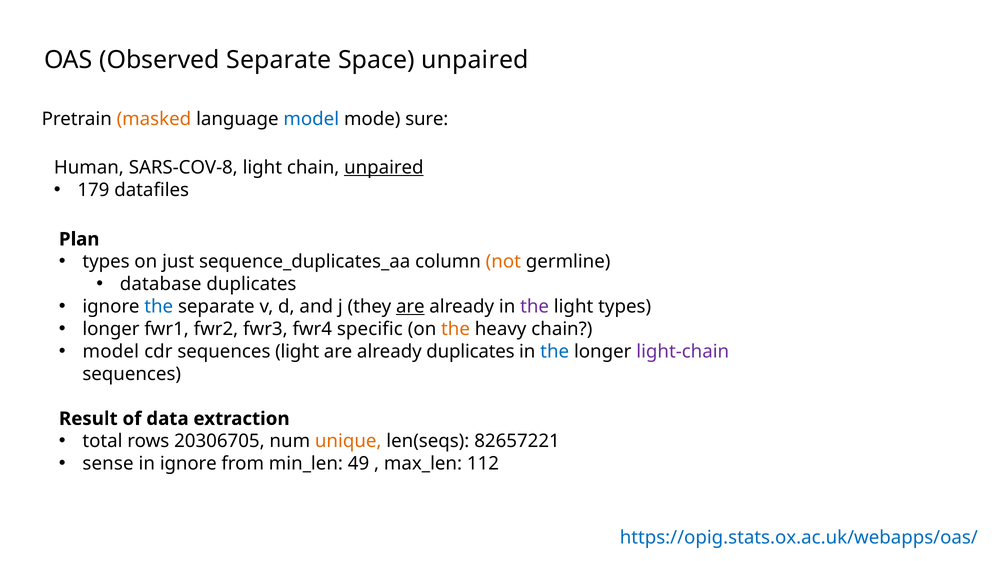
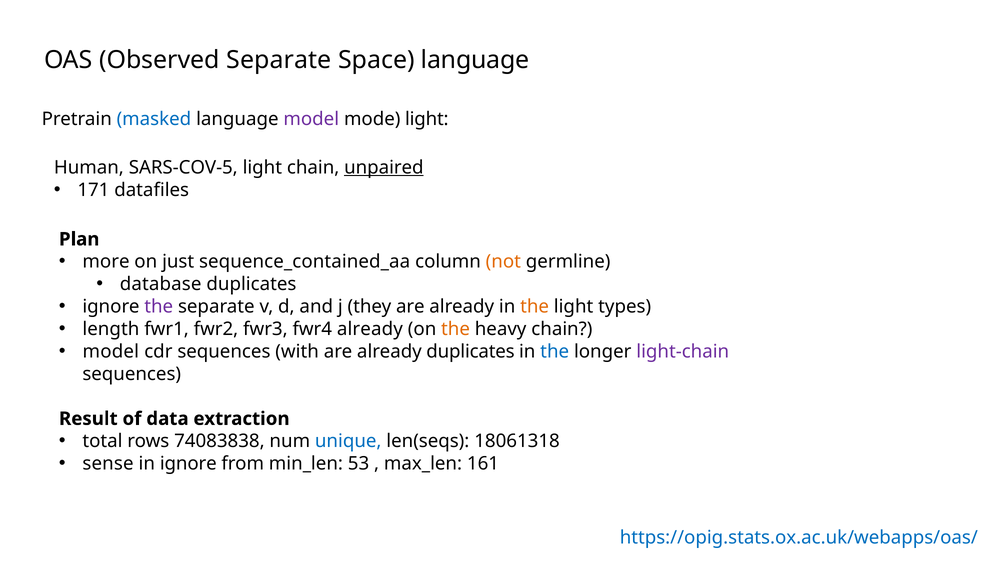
Space unpaired: unpaired -> language (475, 60)
masked colour: orange -> blue (154, 119)
model colour: blue -> purple (311, 119)
mode sure: sure -> light (427, 119)
SARS-COV-8: SARS-COV-8 -> SARS-COV-5 (183, 168)
179: 179 -> 171 (93, 190)
types: types -> more (106, 262)
sequence_duplicates_aa: sequence_duplicates_aa -> sequence_contained_aa (305, 262)
the colour: blue -> purple (159, 307)
are underline: present -> none (410, 307)
the colour: purple -> orange (535, 307)
longer: longer -> length (111, 329)
fwr4 specific: specific -> already (370, 329)
sequences light: light -> with (297, 352)
20306705: 20306705 -> 74083838 (219, 441)
unique colour: orange -> blue (348, 441)
82657221: 82657221 -> 18061318 (517, 441)
49: 49 -> 53 (359, 464)
112: 112 -> 161 (483, 464)
